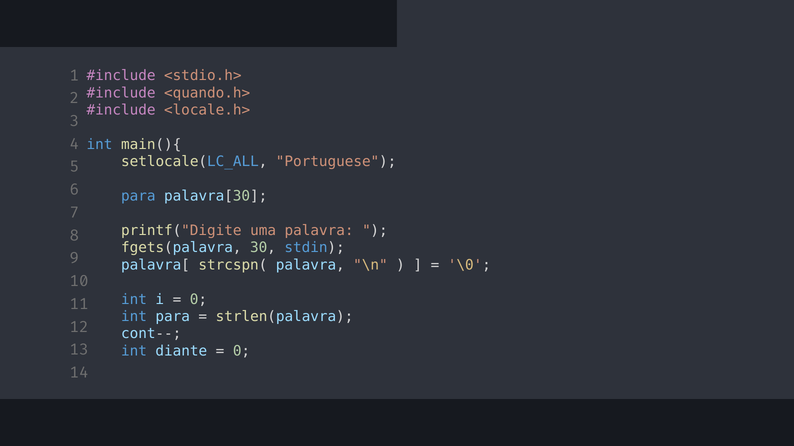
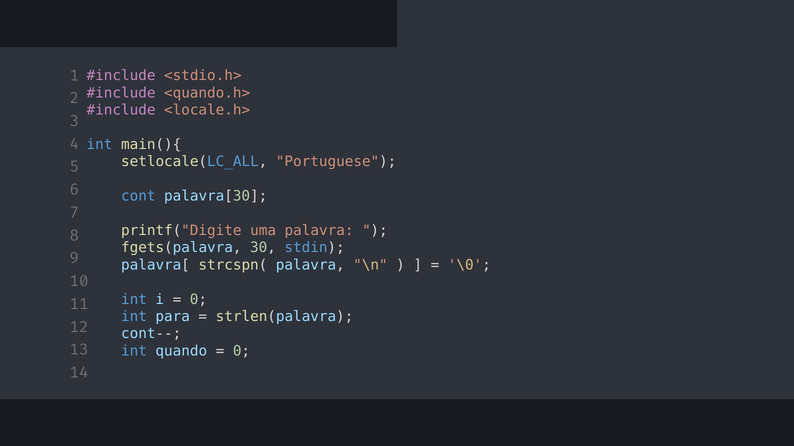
para: para -> cont (138, 196)
diante: diante -> quando (181, 351)
